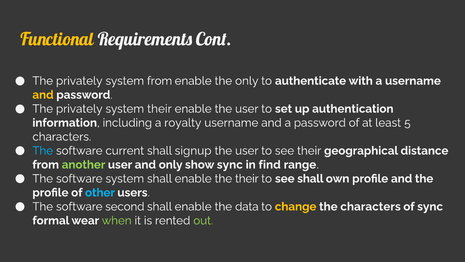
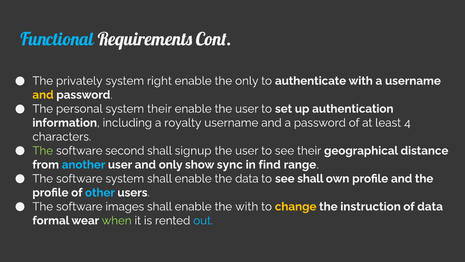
Functional colour: yellow -> light blue (57, 39)
system from: from -> right (159, 81)
privately: privately -> personal (79, 109)
5: 5 -> 4 (407, 123)
The colour: light blue -> light green (43, 150)
current: current -> second (125, 150)
another colour: light green -> light blue (84, 164)
the their: their -> data (247, 178)
second: second -> images (125, 206)
the data: data -> with (247, 206)
the characters: characters -> instruction (371, 206)
of sync: sync -> data (430, 206)
out colour: light green -> light blue (203, 220)
